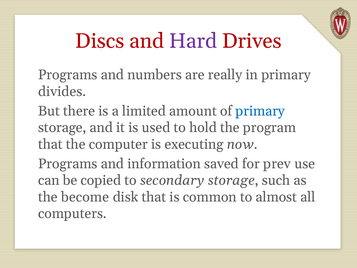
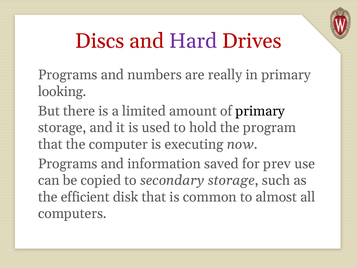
divides: divides -> looking (62, 91)
primary colour: blue -> black (260, 111)
become: become -> efficient (85, 197)
